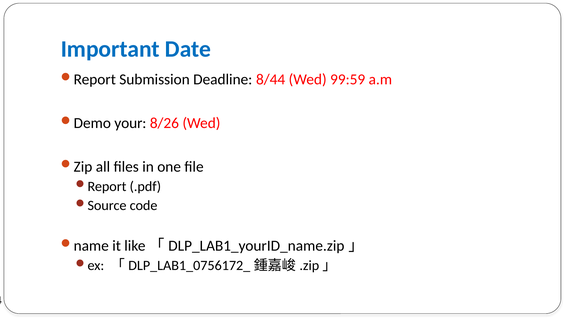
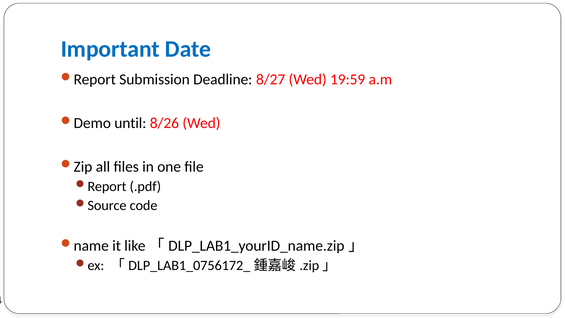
8/44: 8/44 -> 8/27 (271, 79)
99:59: 99:59 -> 19:59 (348, 79)
your: your -> until (130, 123)
